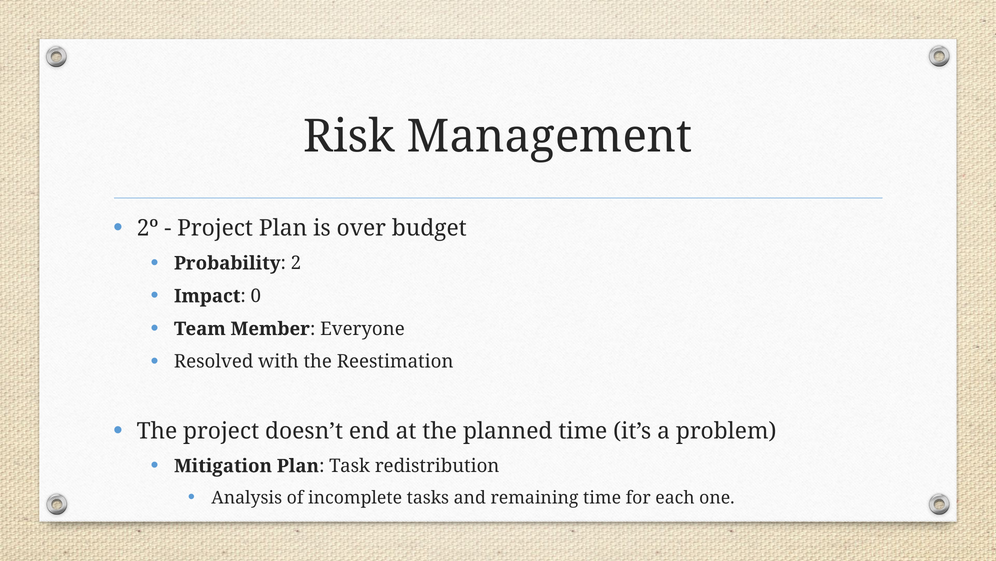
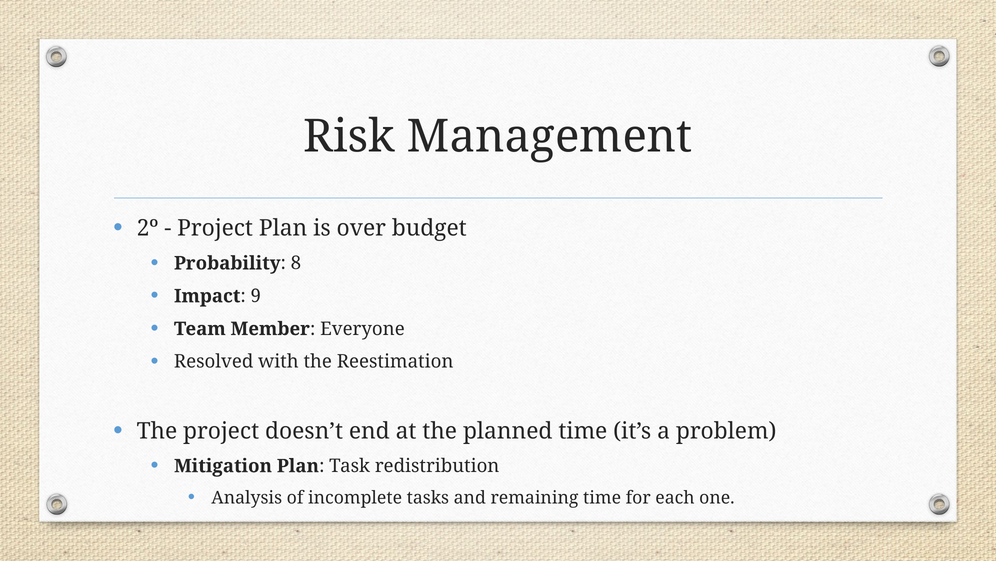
2: 2 -> 8 (296, 263)
0: 0 -> 9 (256, 296)
